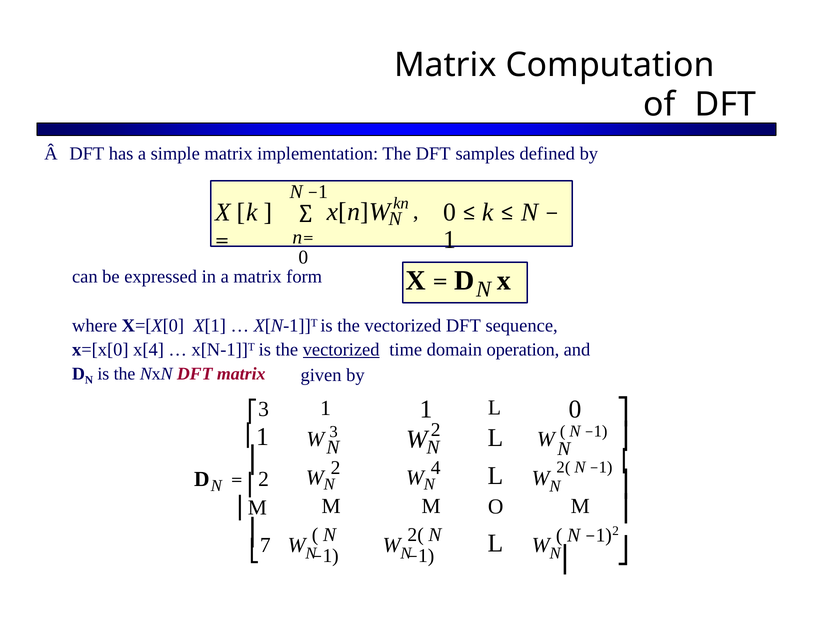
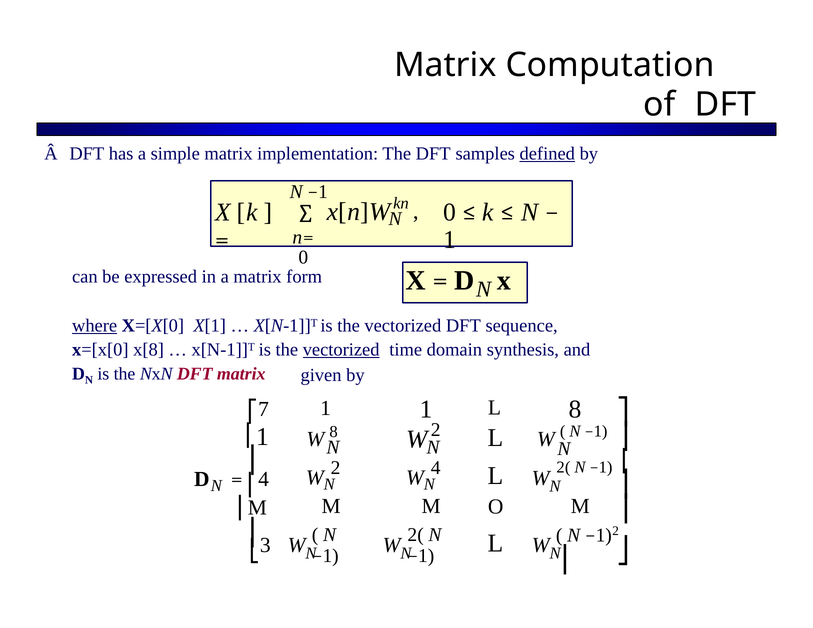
defined underline: none -> present (547, 154)
where underline: none -> present (95, 326)
x[4: x[4 -> x[8 (149, 350)
operation: operation -> synthesis (523, 350)
1 0: 0 -> 8 (575, 409)
3: 3 -> 7 (264, 410)
W 3: 3 -> 8 (334, 432)
2: 2 -> 4 (264, 479)
7: 7 -> 3 (265, 545)
